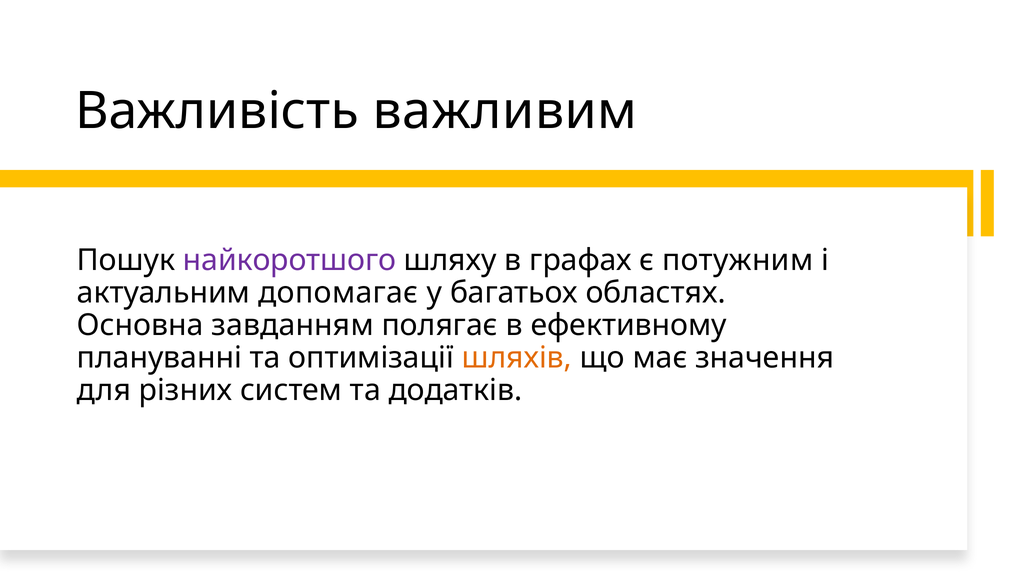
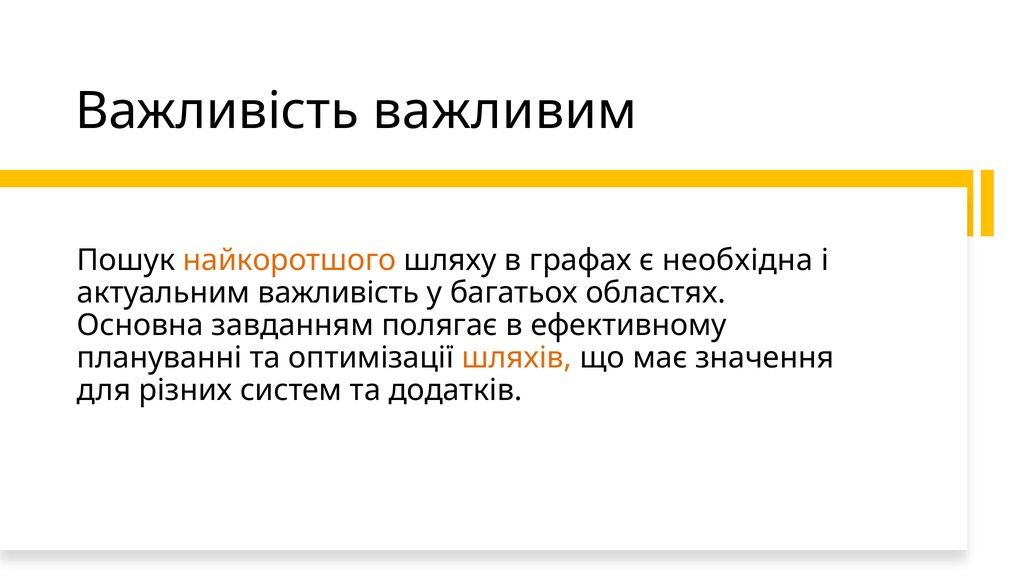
найкоротшого colour: purple -> orange (290, 260)
потужним: потужним -> необхідна (738, 260)
актуальним допомагає: допомагає -> важливість (339, 293)
